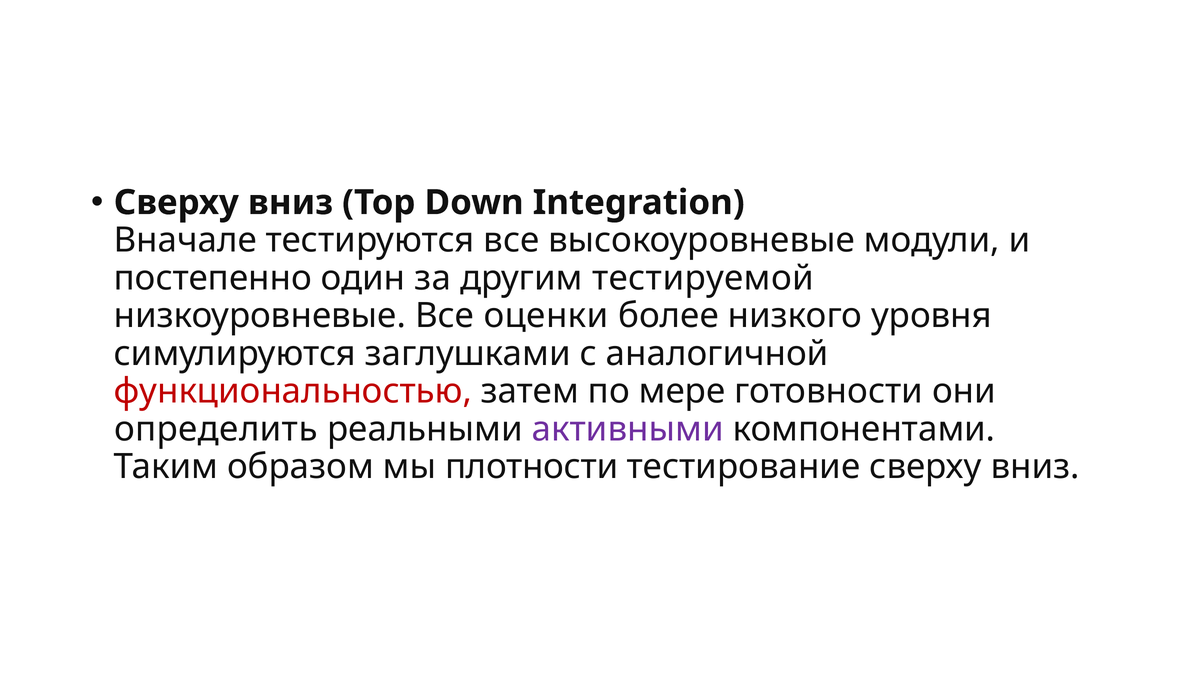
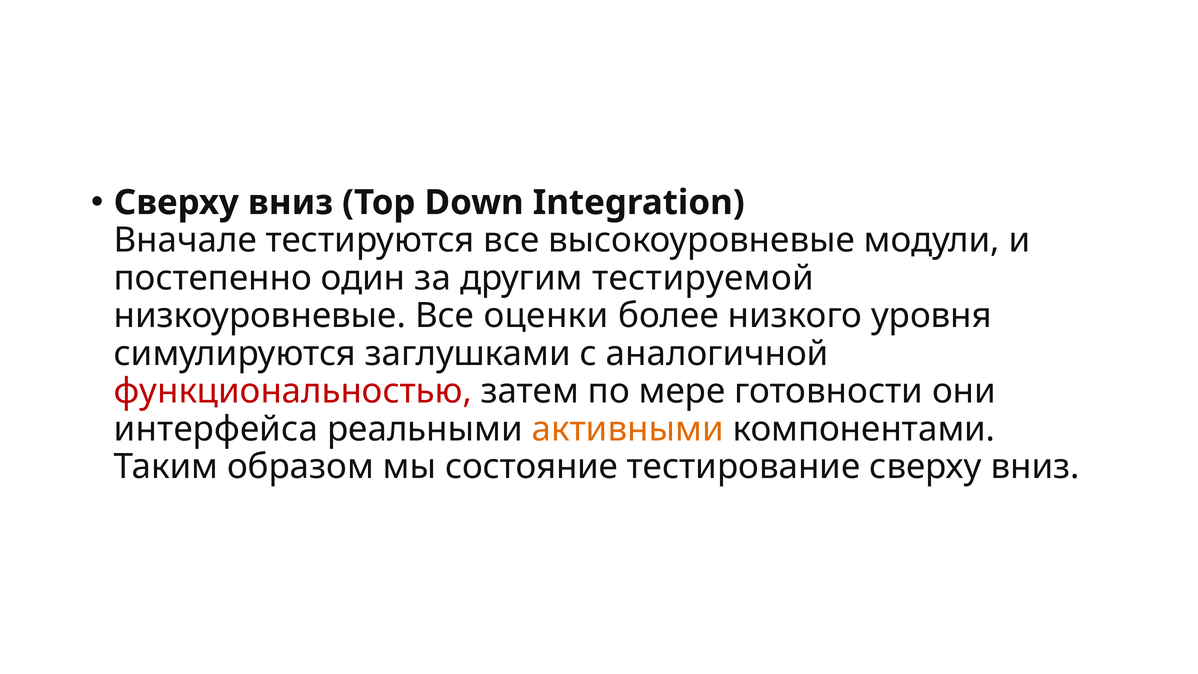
определить: определить -> интерфейса (216, 429)
активными colour: purple -> orange (628, 429)
плотности: плотности -> состояние (532, 467)
